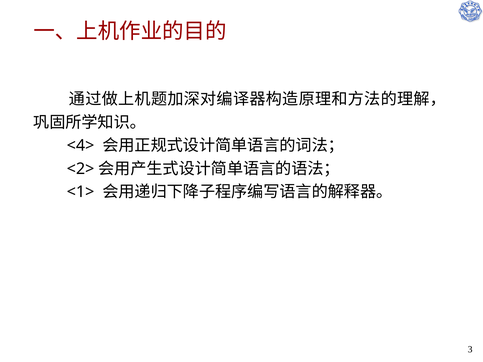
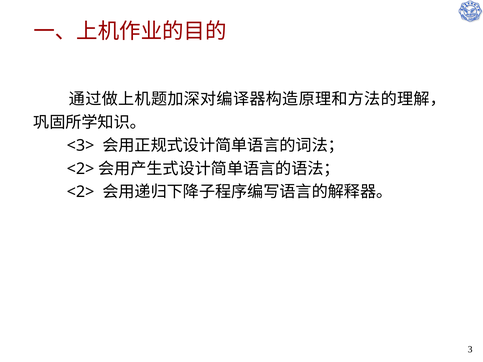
<4>: <4> -> <3> (81, 146)
<1>: <1> -> <2> (81, 192)
